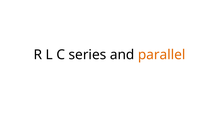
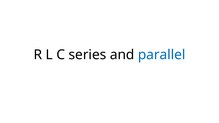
parallel colour: orange -> blue (162, 55)
